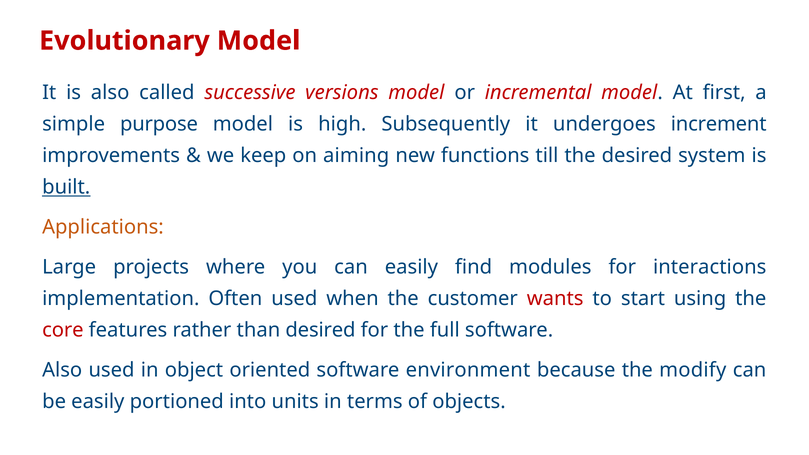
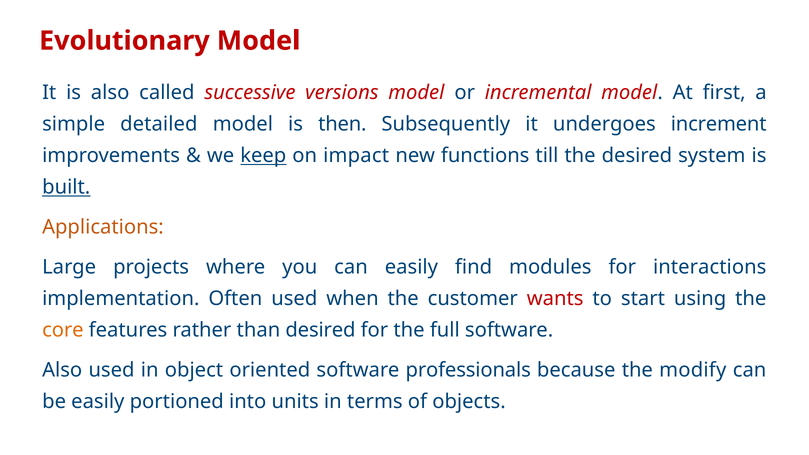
purpose: purpose -> detailed (159, 124)
high: high -> then (342, 124)
keep underline: none -> present (263, 156)
aiming: aiming -> impact (356, 156)
core colour: red -> orange (63, 330)
environment: environment -> professionals (468, 370)
